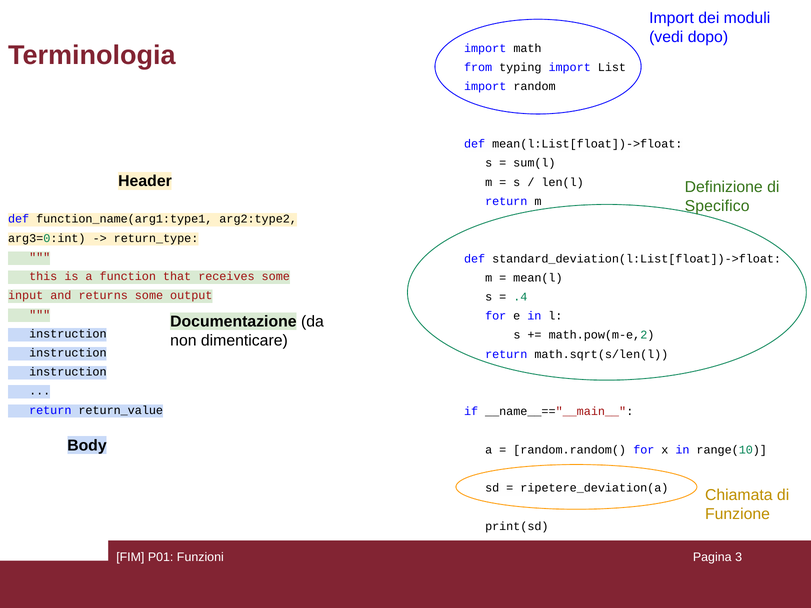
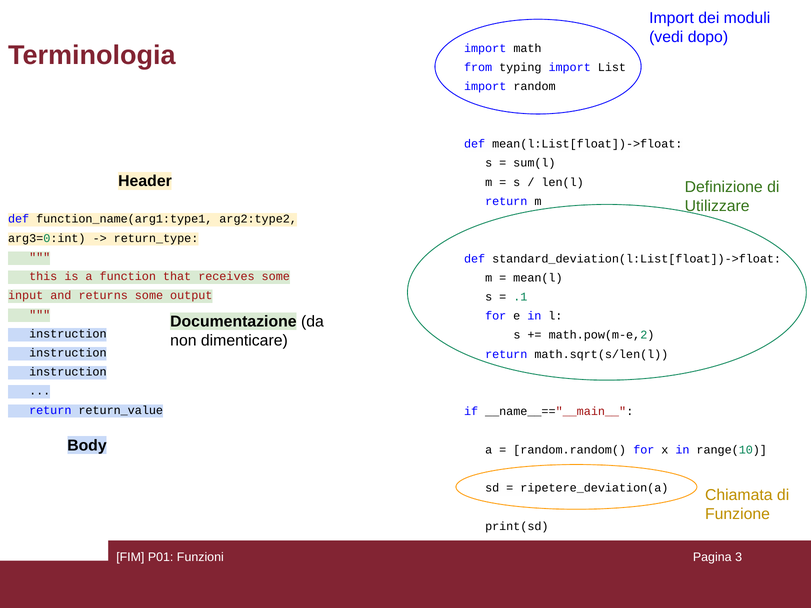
Specifico: Specifico -> Utilizzare (717, 206)
.4: .4 -> .1 (520, 297)
